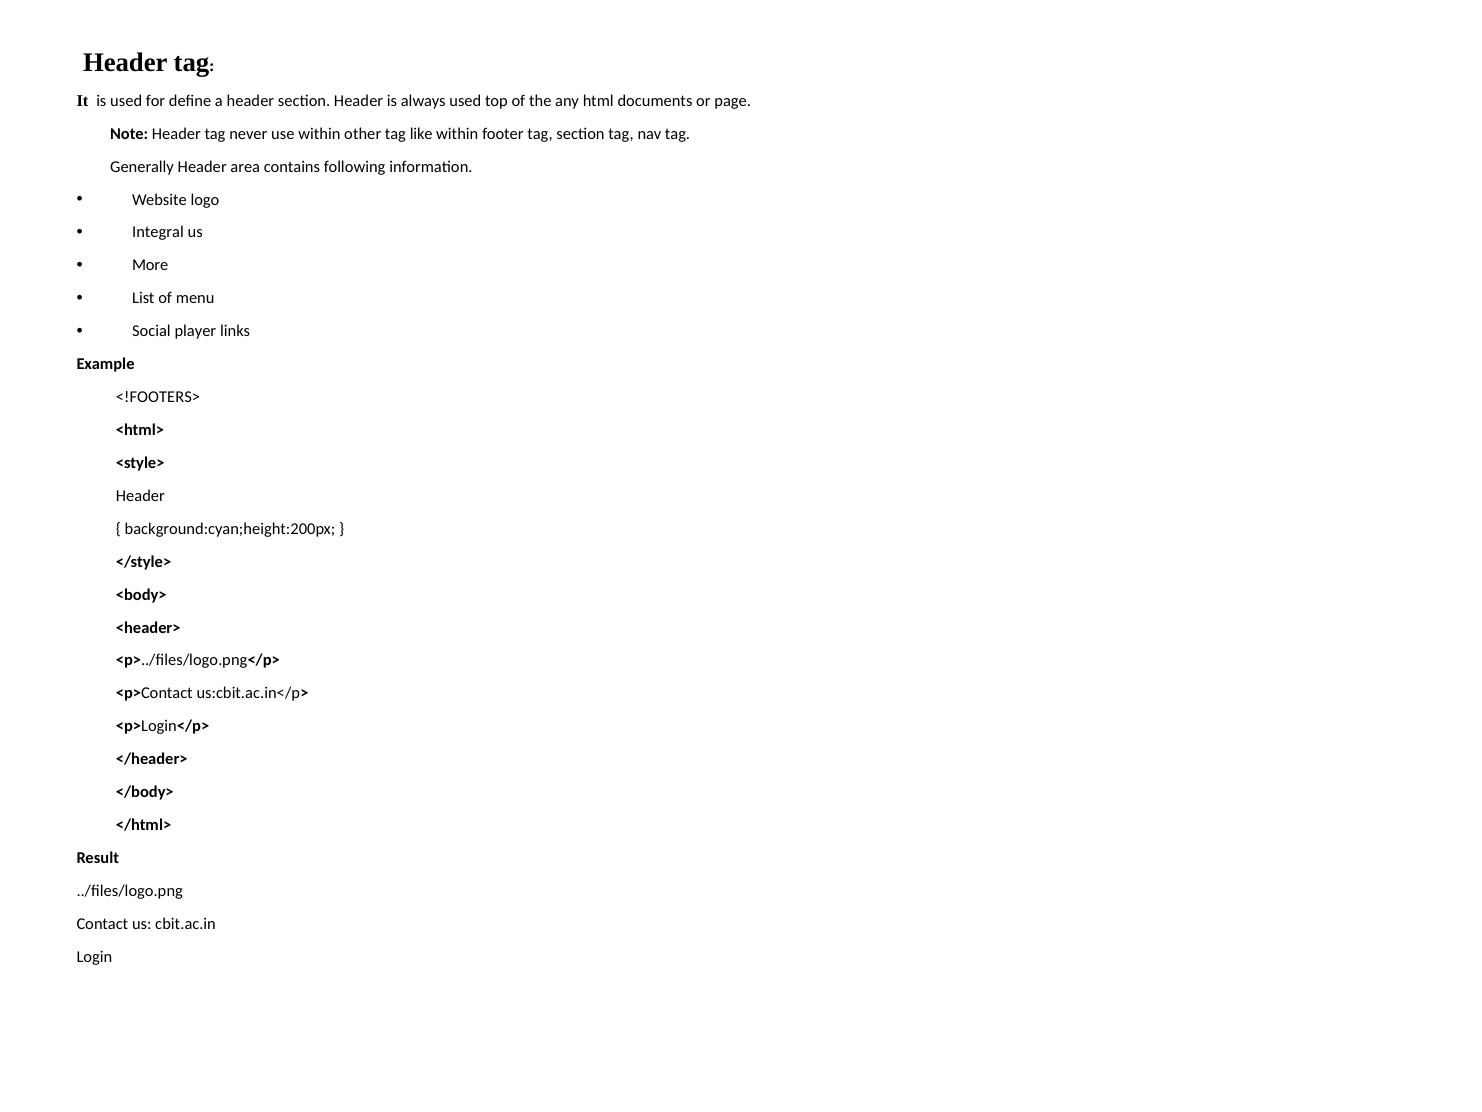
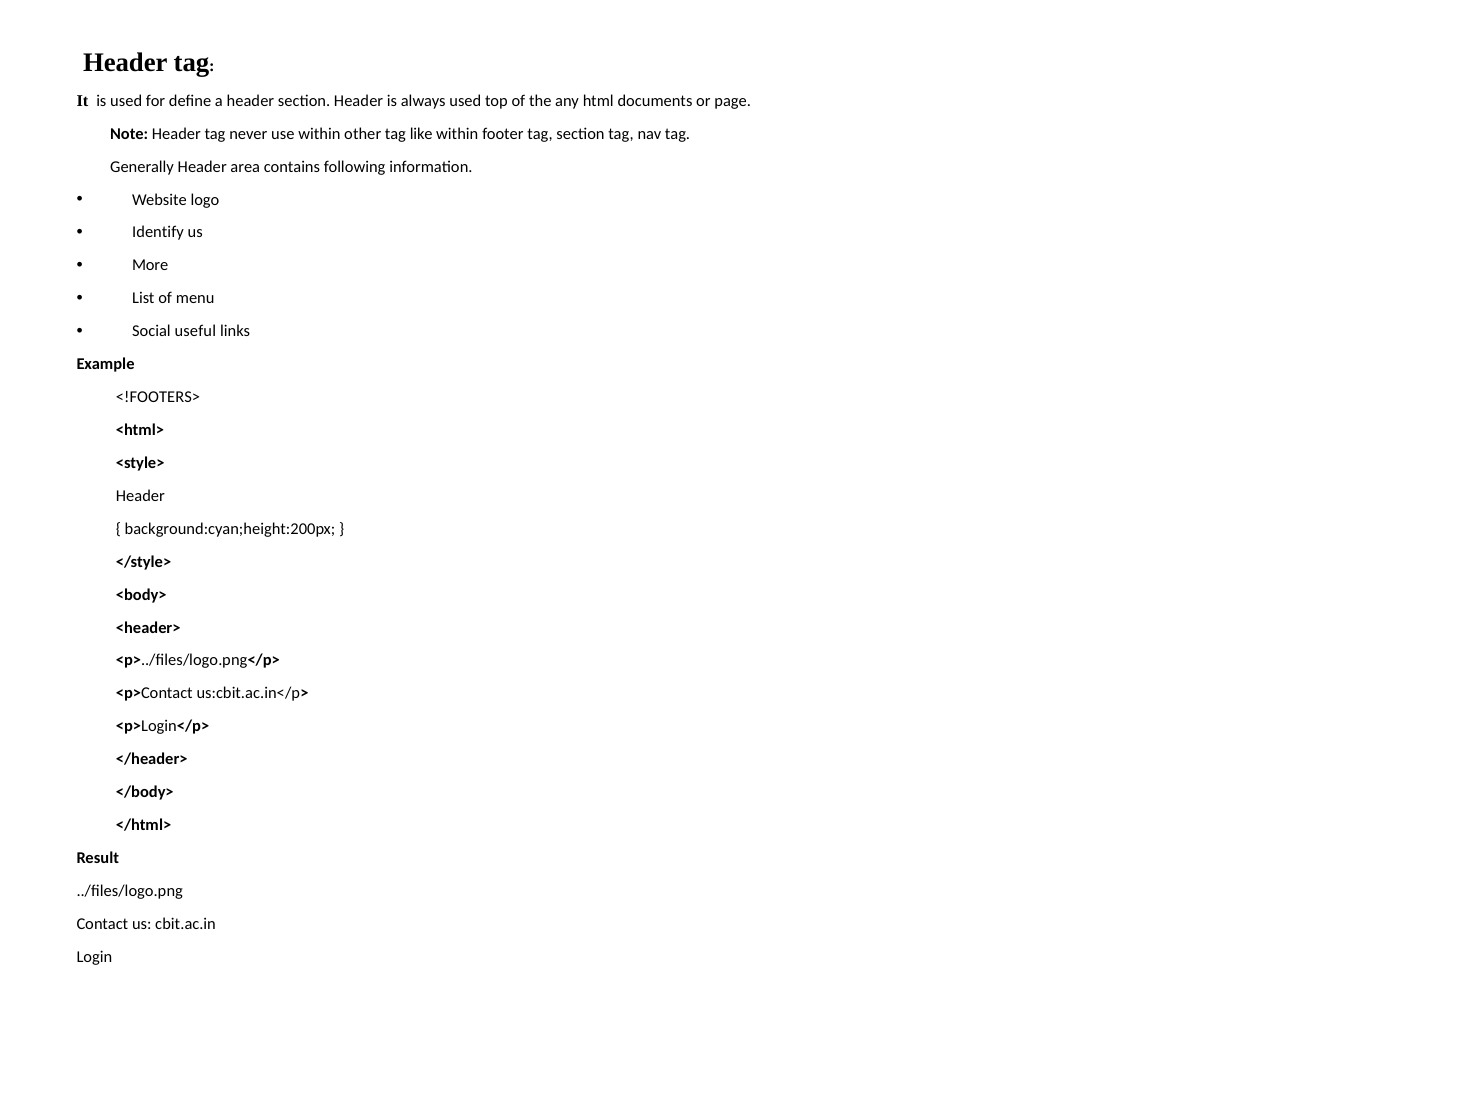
Integral: Integral -> Identify (158, 232)
player: player -> useful (195, 331)
